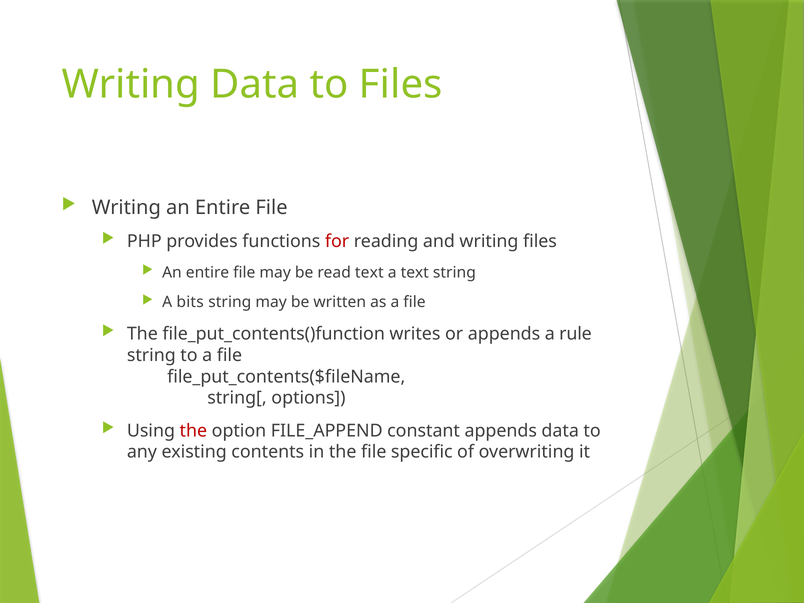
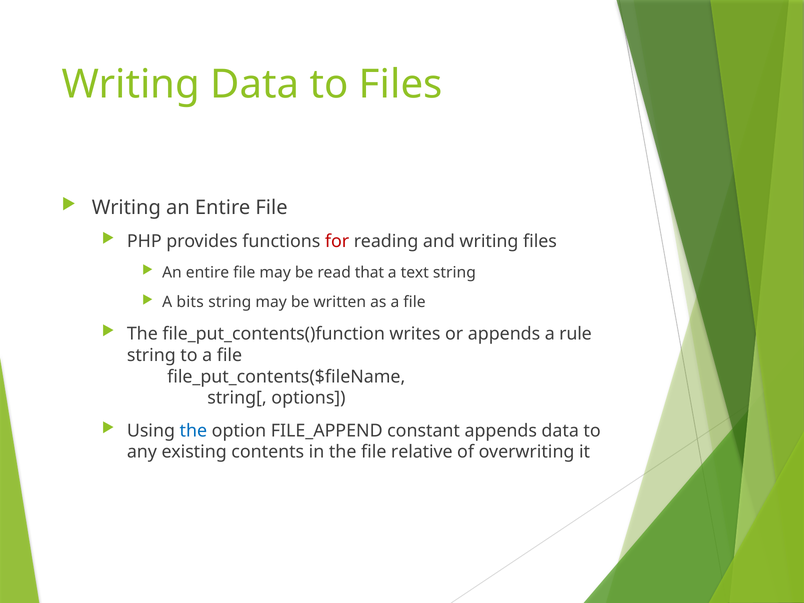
read text: text -> that (369, 272)
the colour: red -> blue (193, 431)
specific: specific -> relative (422, 452)
